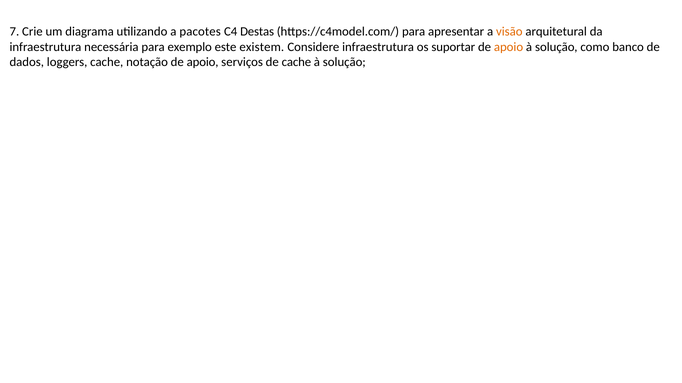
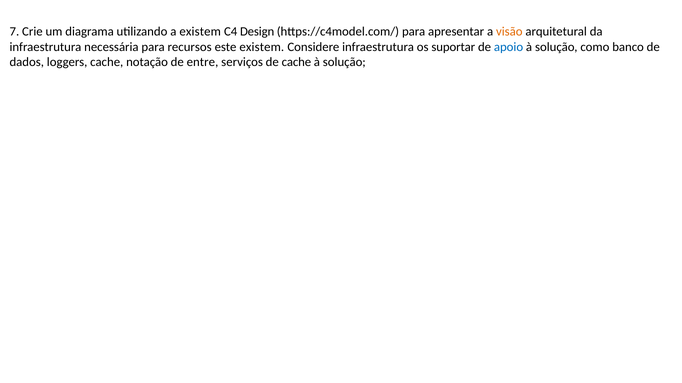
a pacotes: pacotes -> existem (200, 32)
Destas: Destas -> Design (257, 32)
exemplo: exemplo -> recursos (190, 47)
apoio colour: orange -> blue (509, 47)
apoio: apoio -> entre (202, 62)
